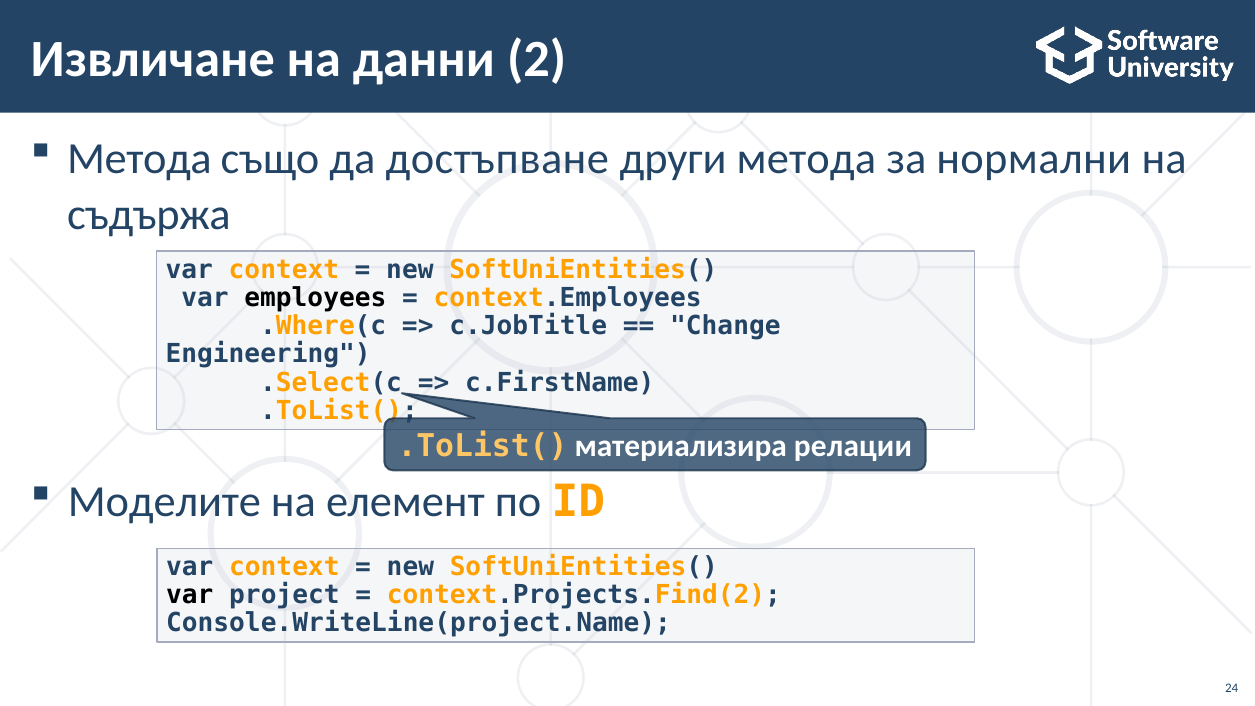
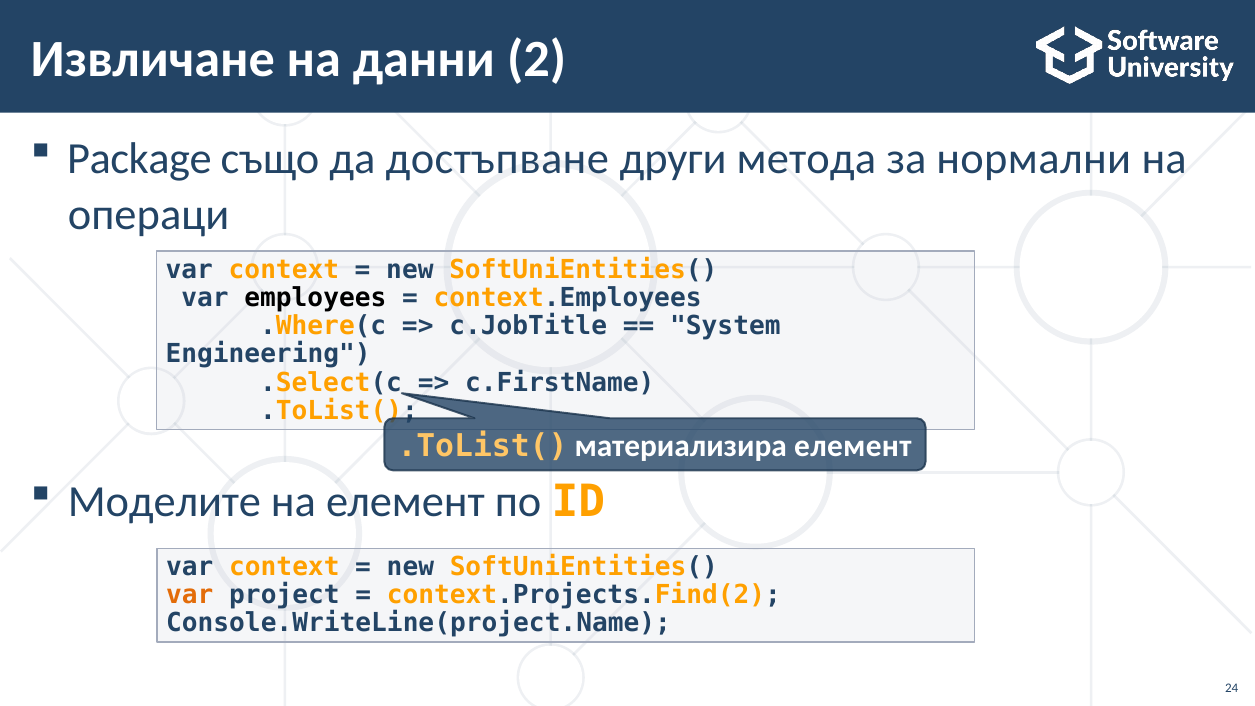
Метода: Метода -> Package (139, 159)
съдържа: съдържа -> операци (149, 215)
Change: Change -> System (725, 326)
материализира релации: релации -> елемент (853, 446)
var colour: black -> orange (190, 595)
